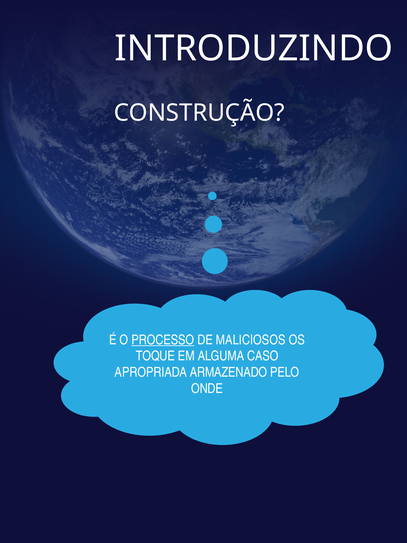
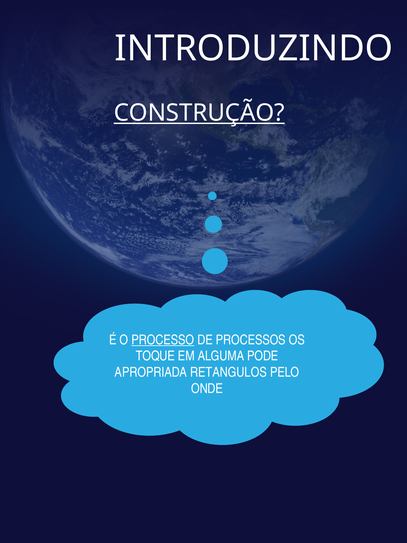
CONSTRUÇÃO underline: none -> present (199, 113)
MALICIOSOS: MALICIOSOS -> PROCESSOS (251, 340)
CASO: CASO -> PODE (263, 356)
ARMAZENADO: ARMAZENADO -> RETANGULOS (229, 372)
